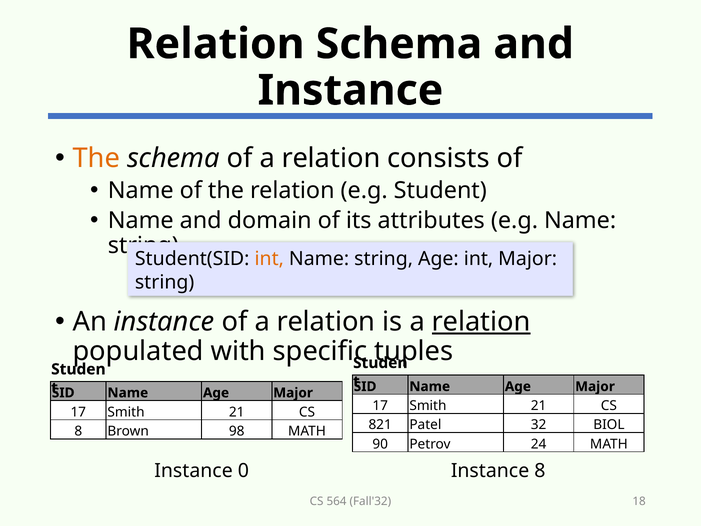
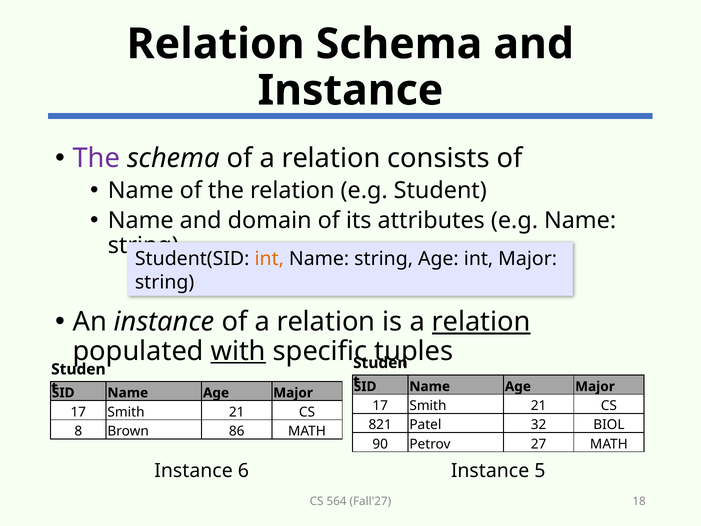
The colour: orange -> purple (96, 158)
with underline: none -> present (238, 351)
98: 98 -> 86 (237, 431)
24: 24 -> 27 (539, 444)
0: 0 -> 6 (243, 470)
Instance 8: 8 -> 5 (540, 470)
Fall'32: Fall'32 -> Fall'27 (370, 501)
